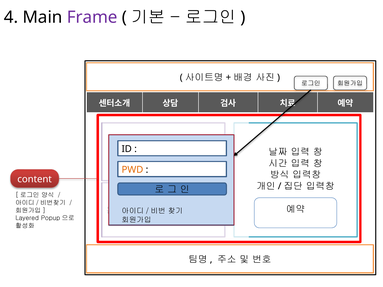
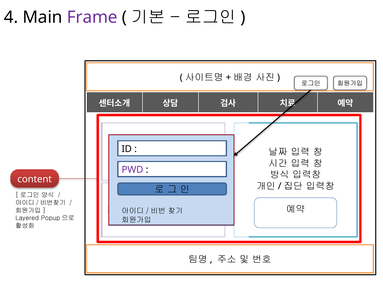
PWD colour: orange -> purple (132, 170)
